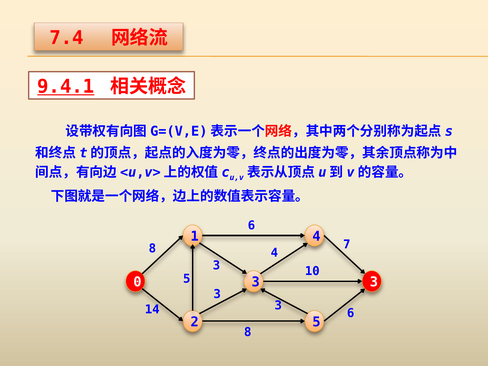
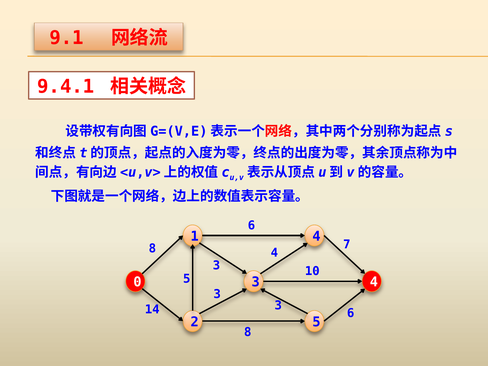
7.4: 7.4 -> 9.1 (67, 38)
9.4.1 underline: present -> none (66, 87)
3: 3 -> 4 (374, 282)
